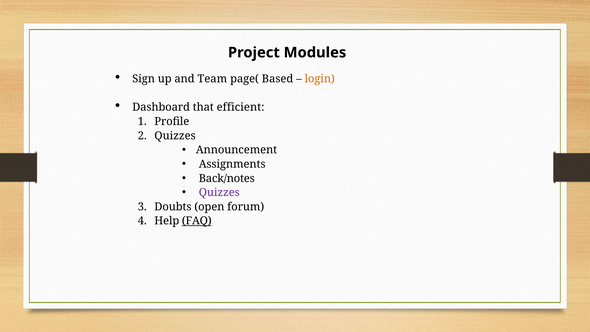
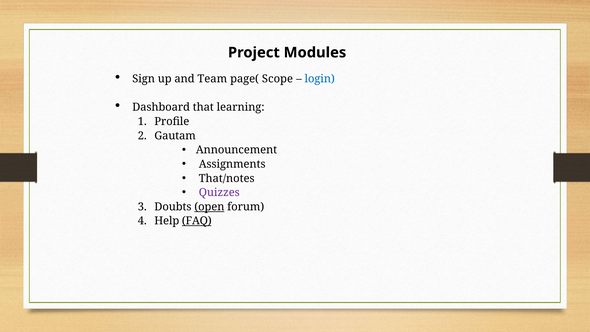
Based: Based -> Scope (277, 79)
login colour: orange -> blue (320, 79)
efficient: efficient -> learning (241, 107)
Quizzes: Quizzes -> Gautam (175, 136)
Back/notes: Back/notes -> That/notes (227, 178)
open underline: none -> present (209, 207)
